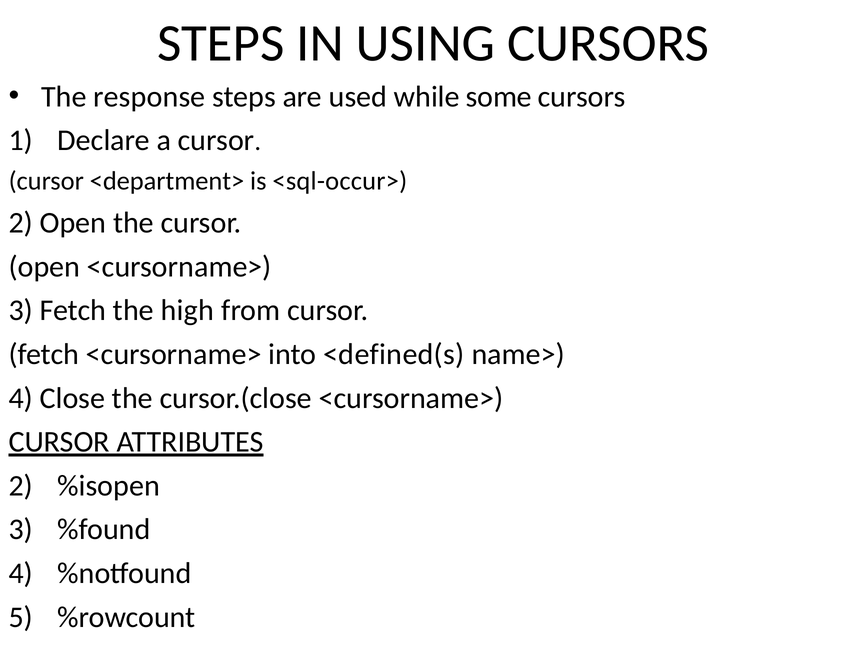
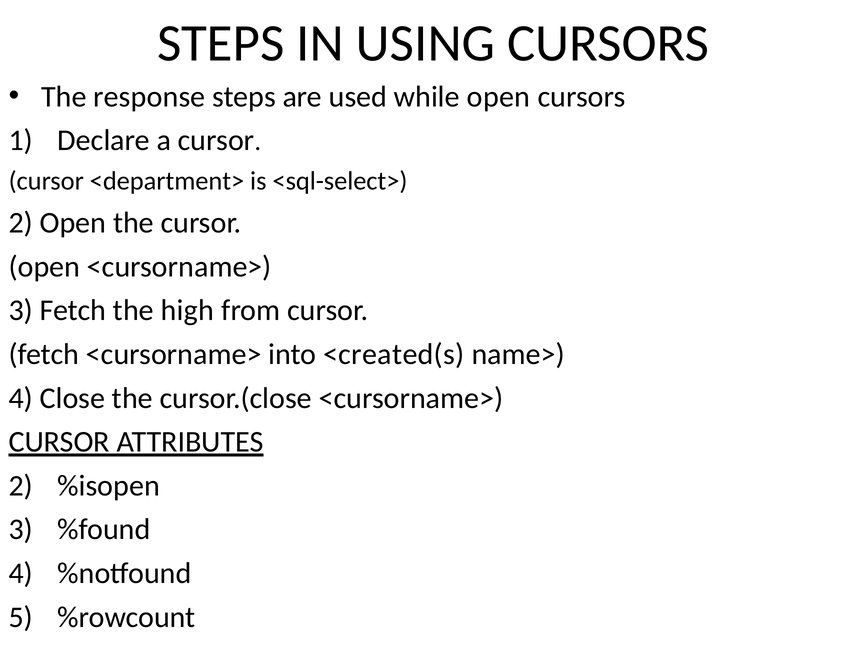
while some: some -> open (499, 97)
<sql-occur>: <sql-occur> -> <sql-select> (340, 181)
<defined(s: <defined(s -> <created(s (394, 354)
